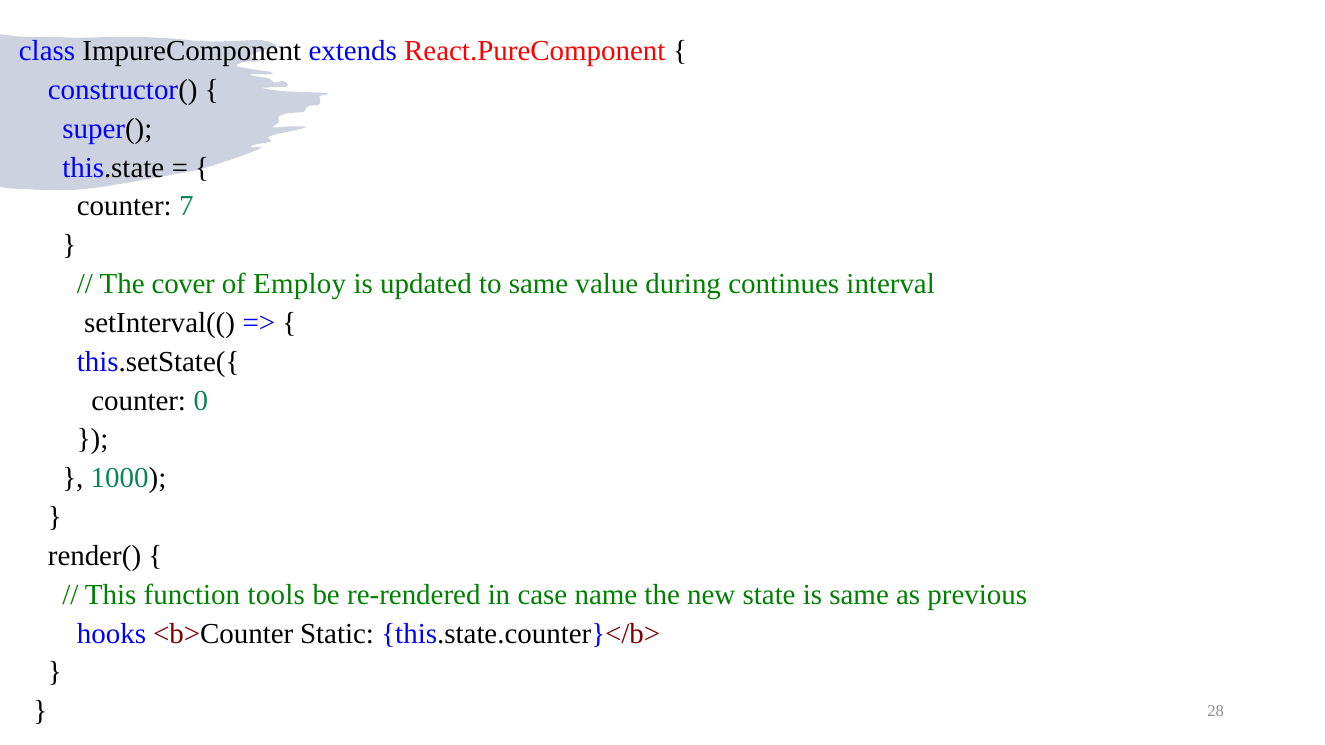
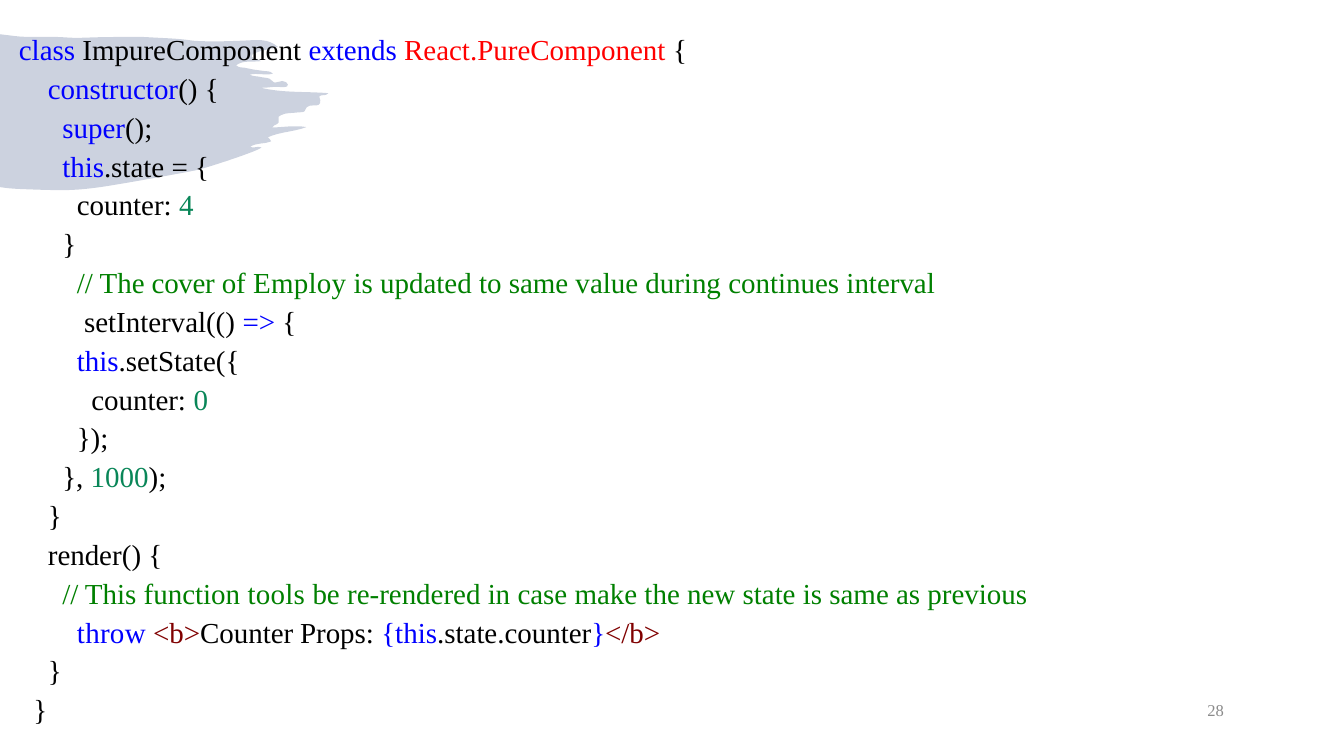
7: 7 -> 4 (186, 206)
name: name -> make (606, 595)
hooks: hooks -> throw (111, 634)
Static: Static -> Props (337, 634)
